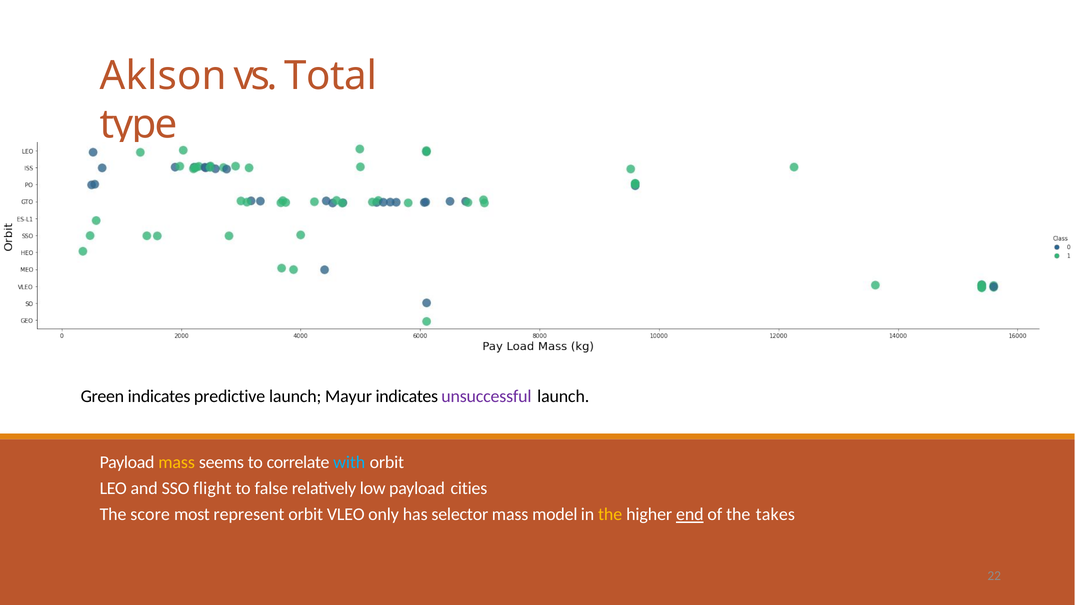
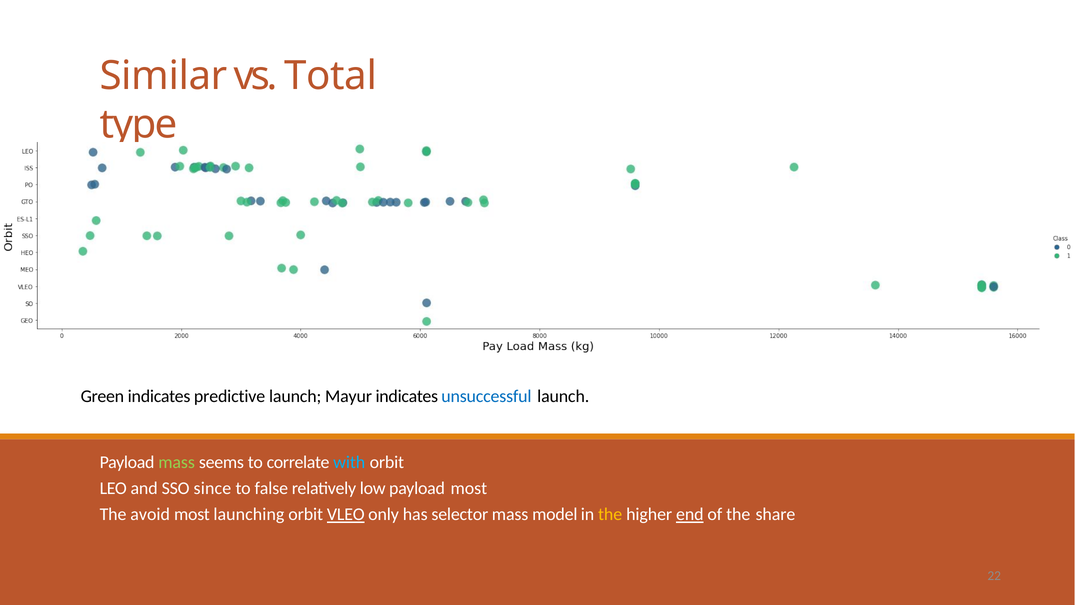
Aklson: Aklson -> Similar (163, 76)
unsuccessful colour: purple -> blue (486, 396)
mass colour: yellow -> light green (177, 462)
flight: flight -> since (212, 488)
payload cities: cities -> most (469, 488)
score: score -> avoid (150, 514)
represent: represent -> launching (249, 514)
VLEO underline: none -> present (346, 514)
takes: takes -> share (775, 514)
